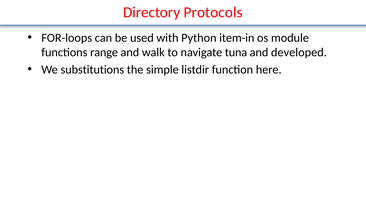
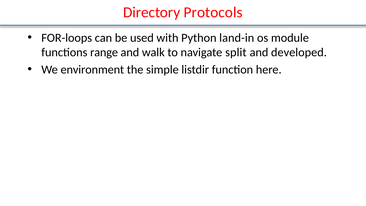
item-in: item-in -> land-in (237, 38)
tuna: tuna -> split (236, 52)
substitutions: substitutions -> environment (92, 69)
